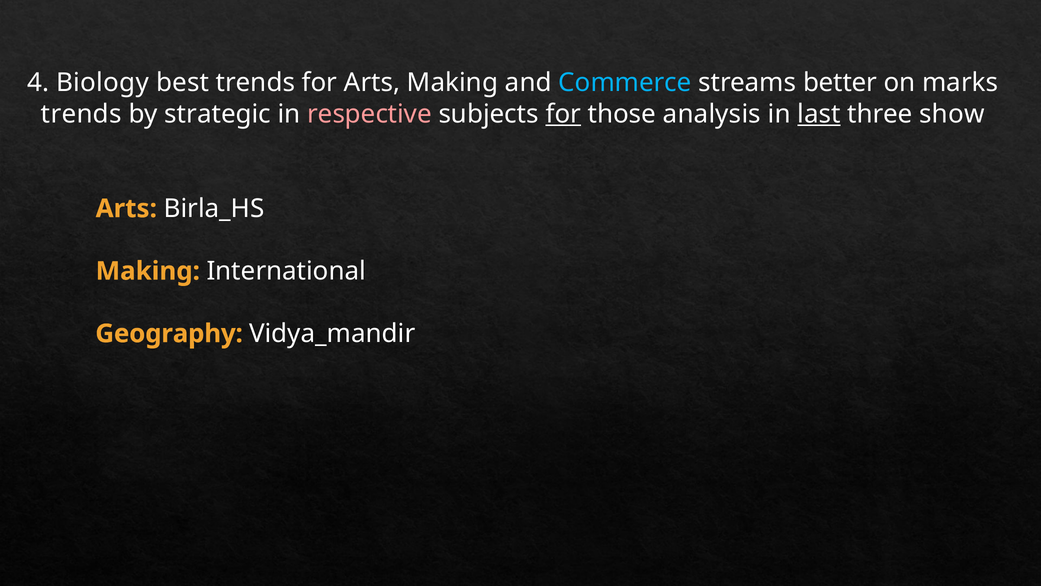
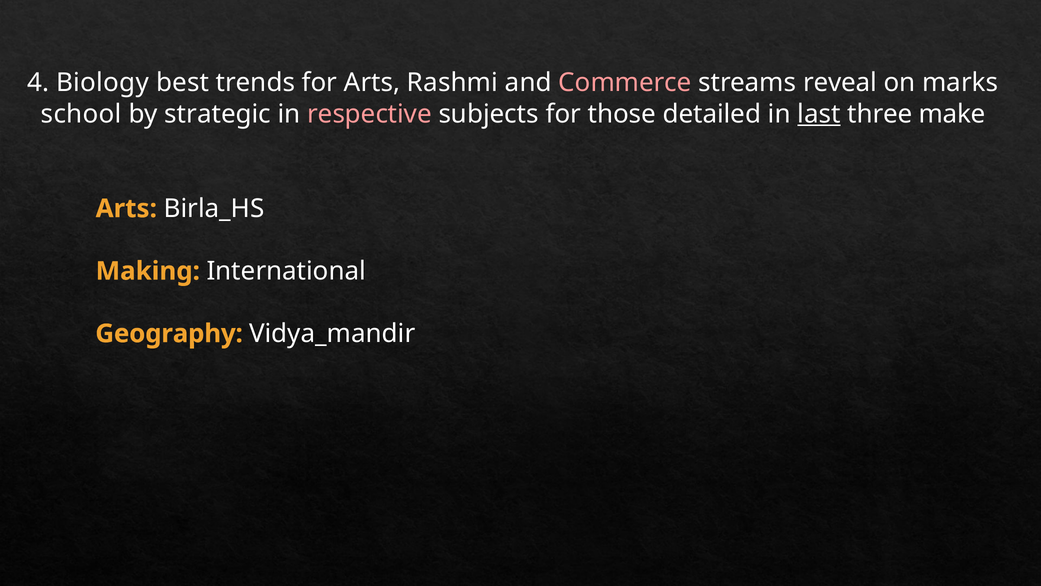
Arts Making: Making -> Rashmi (452, 83)
Commerce colour: light blue -> pink (625, 83)
better: better -> reveal (840, 83)
trends: trends -> school (81, 114)
for underline: present -> none (563, 114)
analysis: analysis -> detailed (712, 114)
show: show -> make (952, 114)
